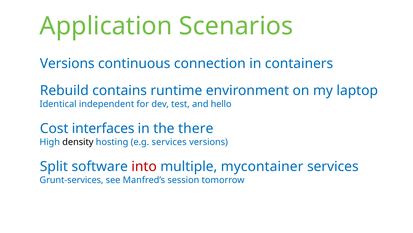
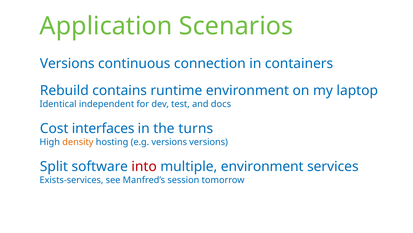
hello: hello -> docs (221, 104)
there: there -> turns (196, 128)
density colour: black -> orange (78, 142)
e.g services: services -> versions (169, 142)
multiple mycontainer: mycontainer -> environment (262, 166)
Grunt-services: Grunt-services -> Exists-services (71, 180)
